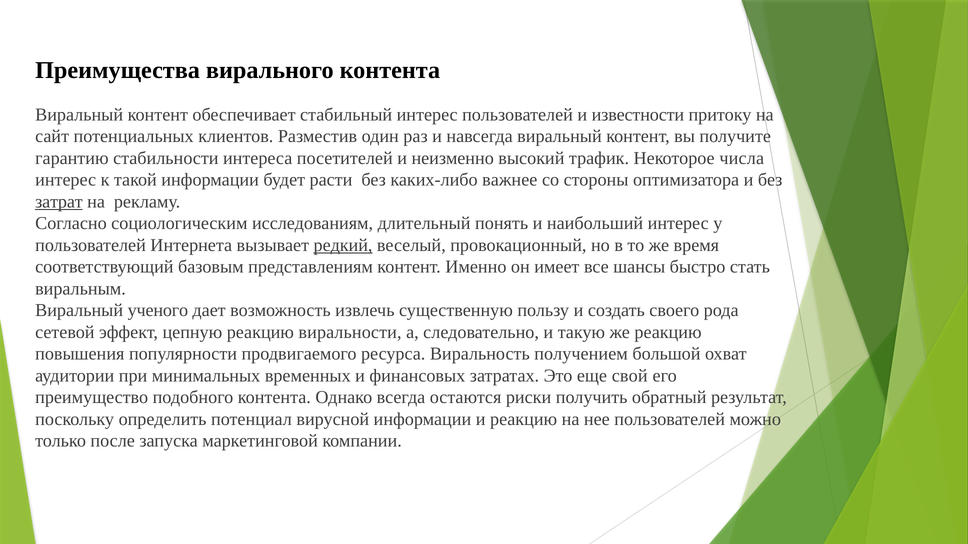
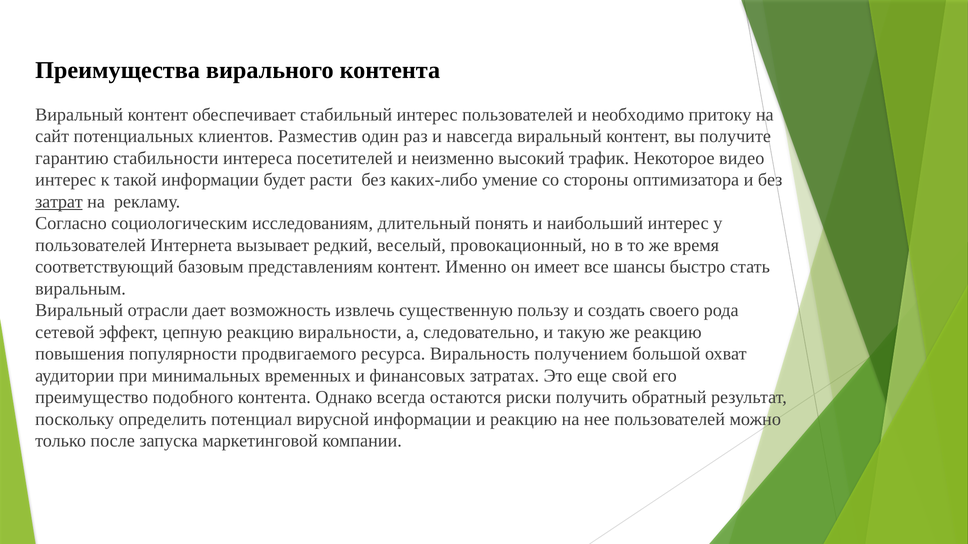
известности: известности -> необходимо (638, 115)
числа: числа -> видео (742, 158)
важнее: важнее -> умение (510, 180)
редкий underline: present -> none (343, 245)
ученого: ученого -> отрасли (158, 311)
